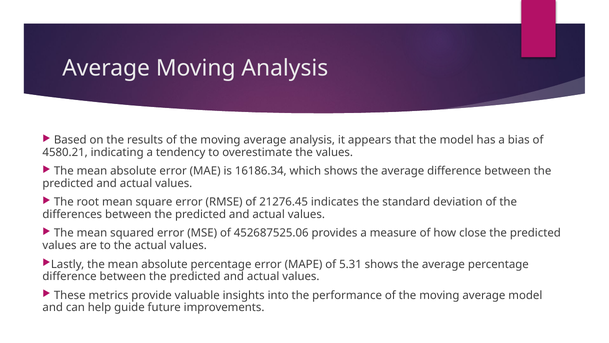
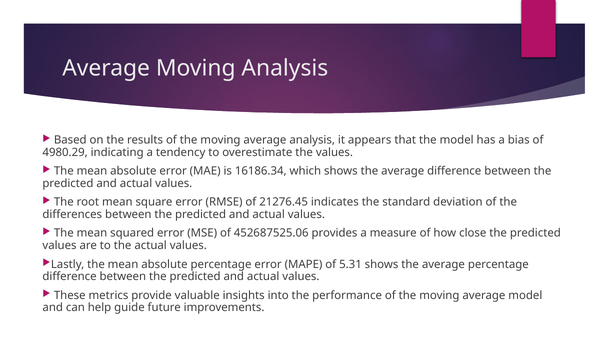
4580.21: 4580.21 -> 4980.29 (65, 152)
